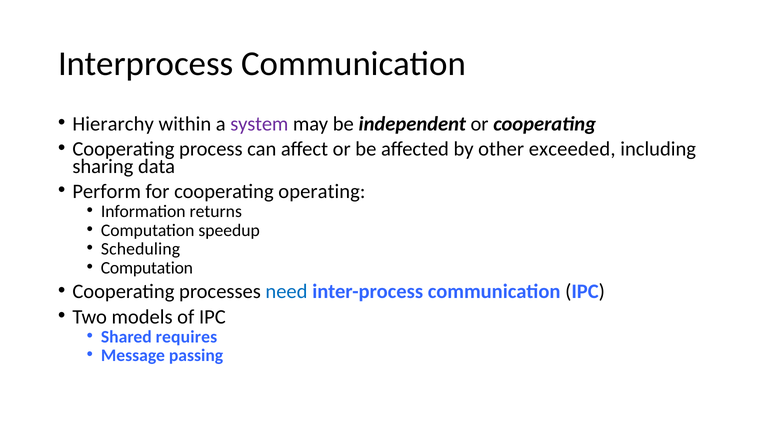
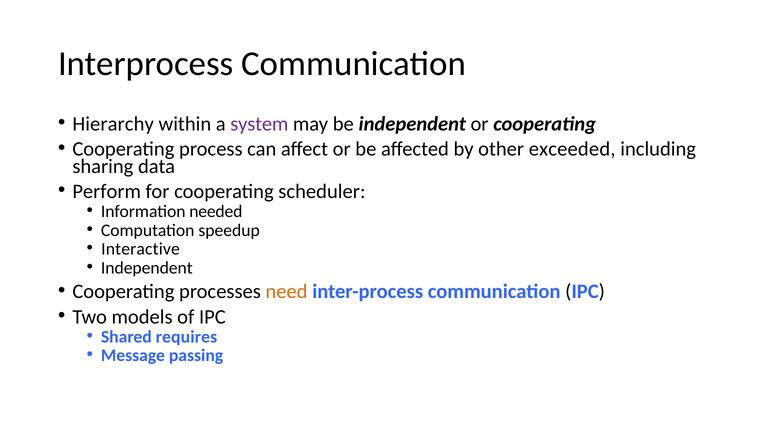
operating: operating -> scheduler (322, 192)
returns: returns -> needed (216, 212)
Scheduling: Scheduling -> Interactive (141, 249)
Computation: Computation -> Independent (147, 268)
need colour: blue -> orange (286, 292)
